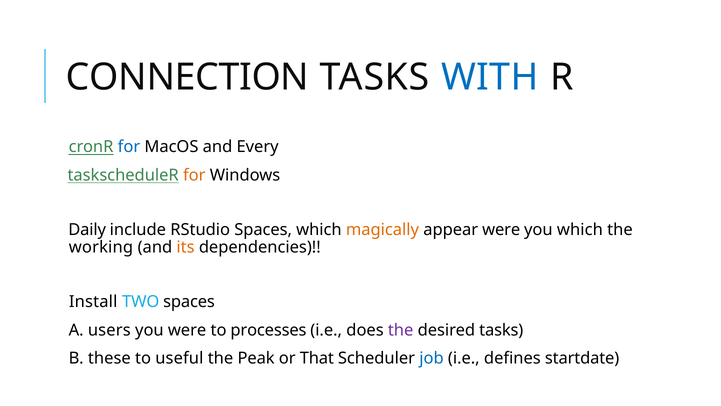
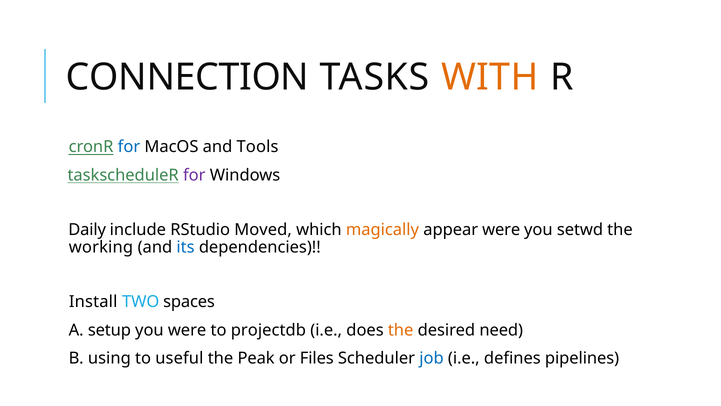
WITH colour: blue -> orange (490, 77)
Every: Every -> Tools (258, 147)
for colour: orange -> purple (194, 175)
RStudio Spaces: Spaces -> Moved (263, 229)
you which: which -> setwd (580, 229)
its colour: orange -> blue (186, 247)
users: users -> setup (109, 330)
processes: processes -> projectdb (268, 330)
the colour: purple -> orange (401, 330)
desired tasks: tasks -> need (501, 330)
these: these -> using (109, 358)
That: That -> Files (317, 358)
startdate: startdate -> pipelines (582, 358)
